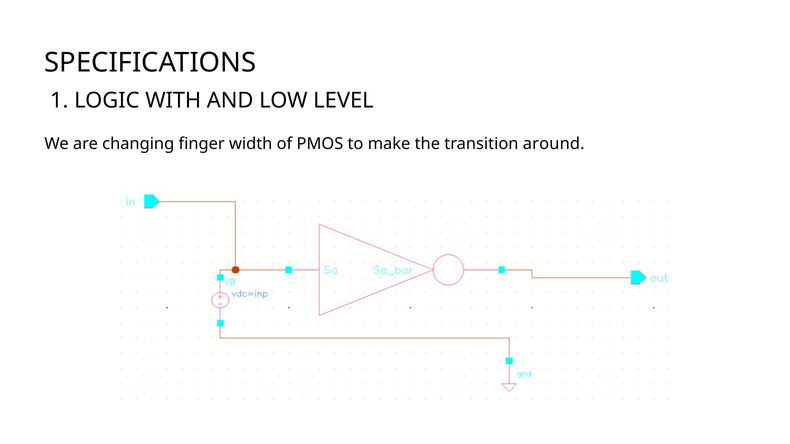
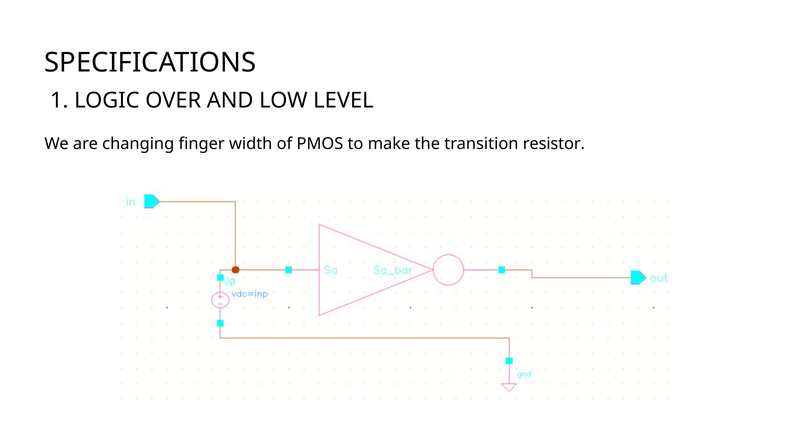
WITH: WITH -> OVER (173, 101)
around: around -> resistor (554, 144)
